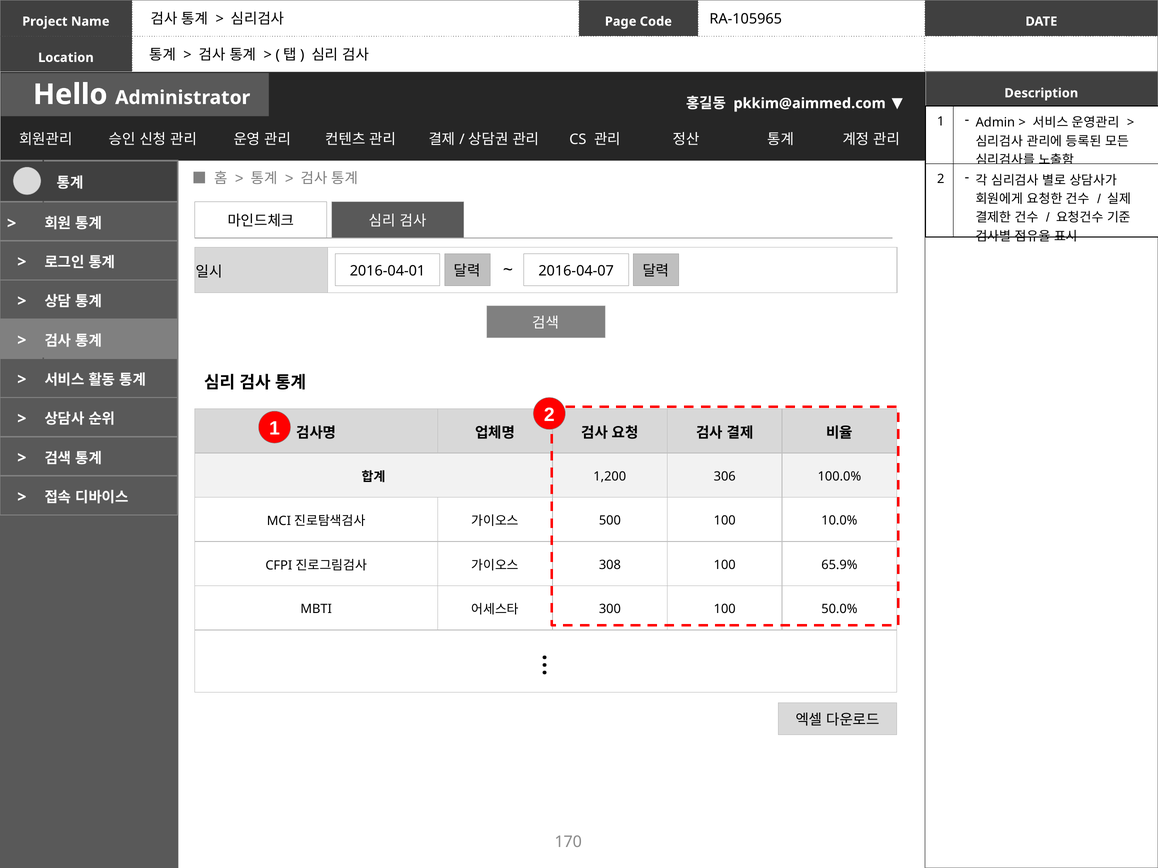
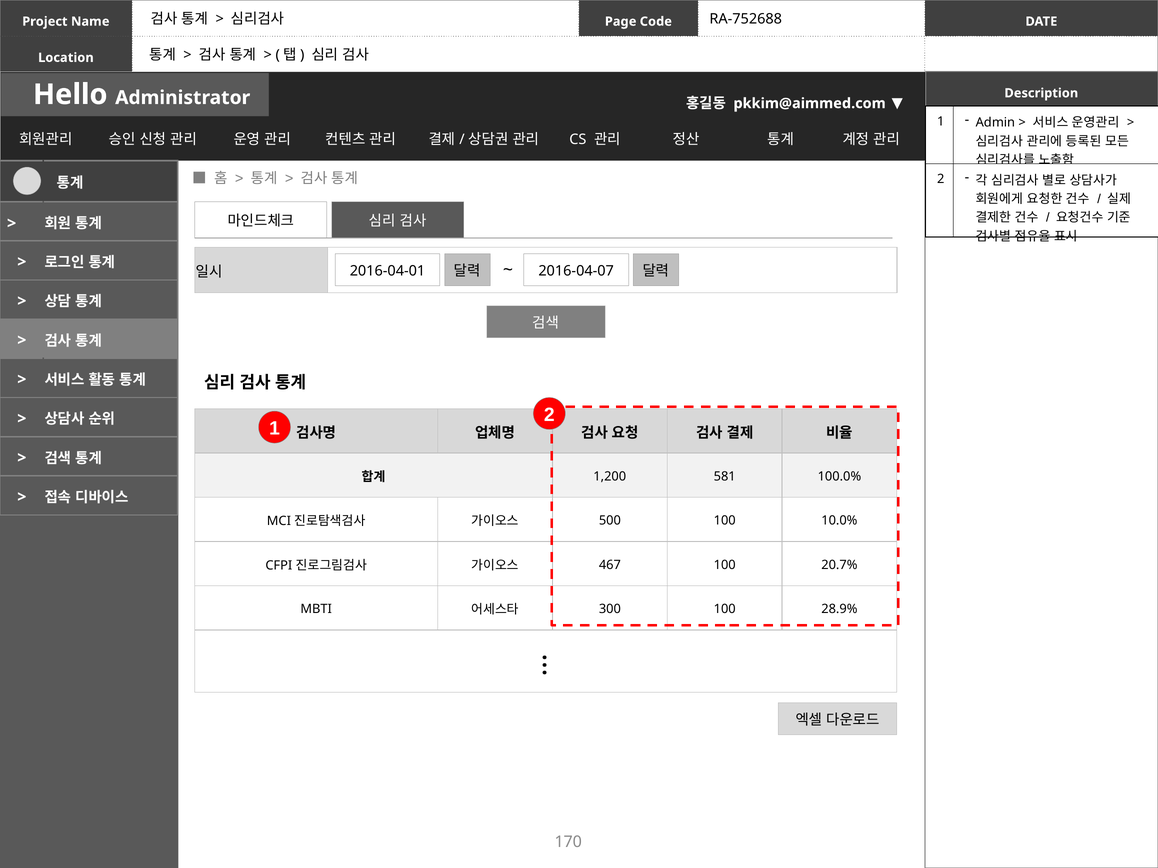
RA-105965: RA-105965 -> RA-752688 (746, 19)
306: 306 -> 581 (725, 477)
308: 308 -> 467 (610, 565)
65.9%: 65.9% -> 20.7% (839, 565)
50.0%: 50.0% -> 28.9% (839, 609)
